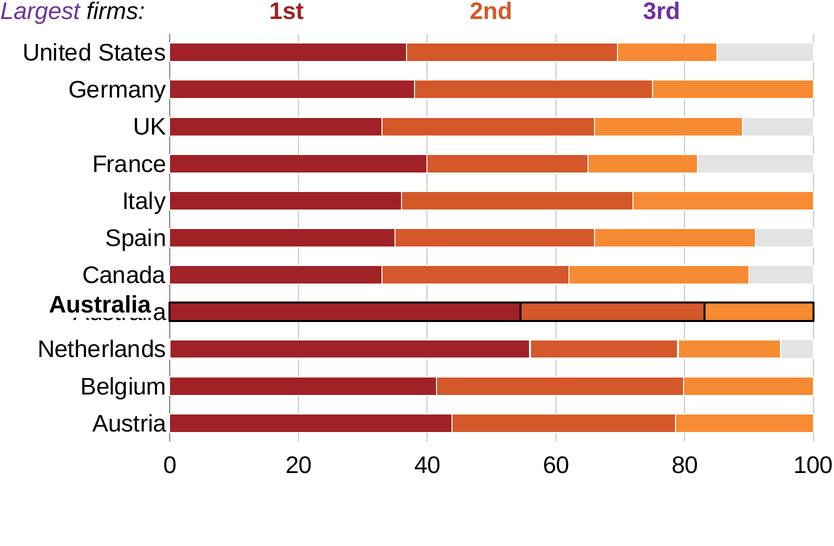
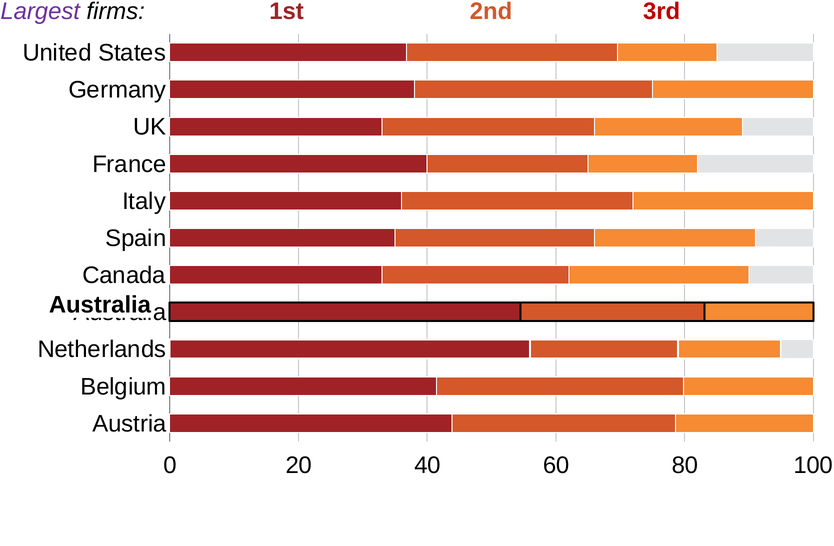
3rd colour: purple -> red (662, 11)
